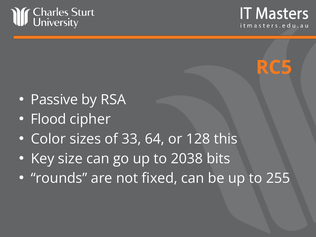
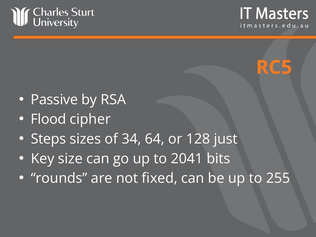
Color: Color -> Steps (48, 139)
33: 33 -> 34 (131, 139)
this: this -> just (226, 139)
2038: 2038 -> 2041 (187, 159)
